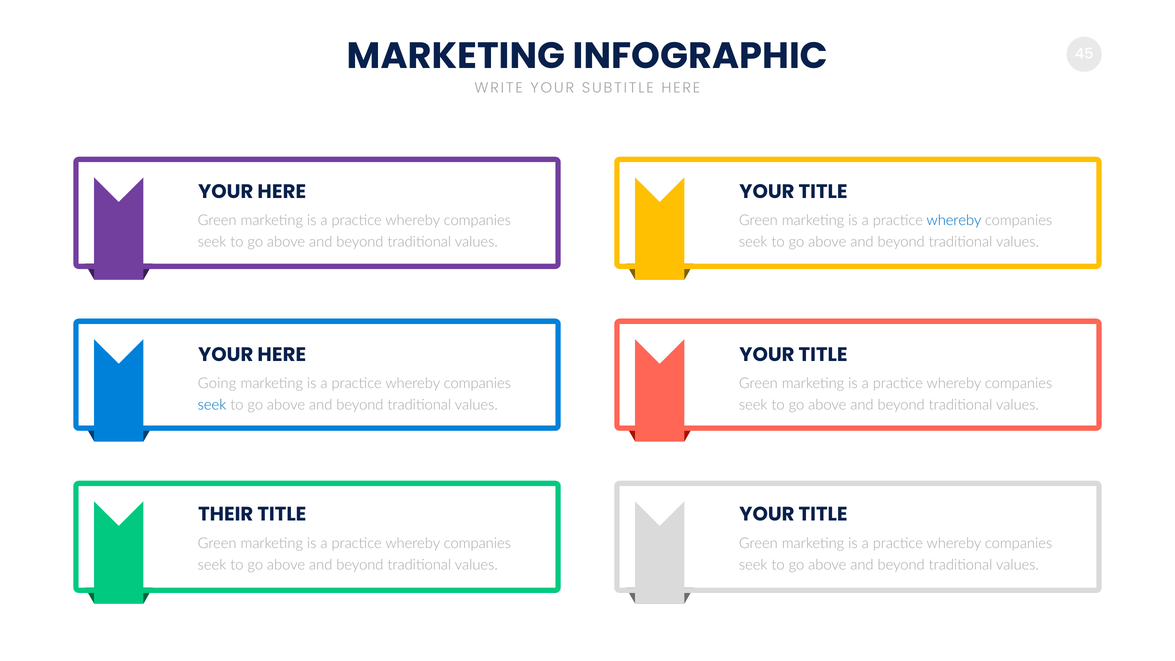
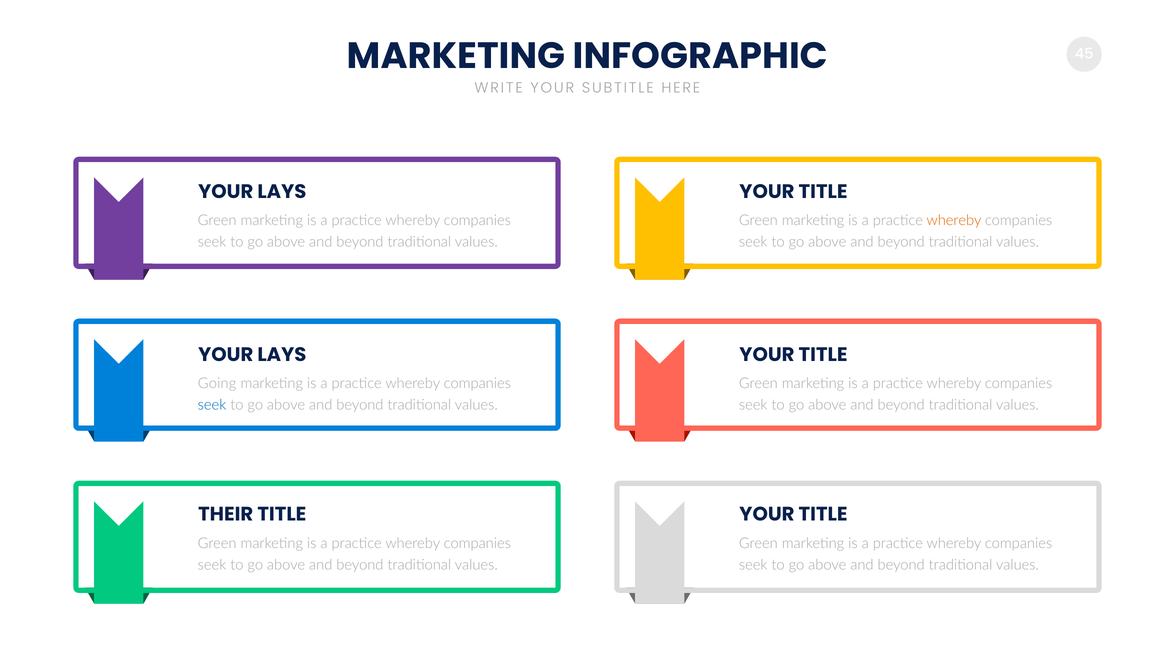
HERE: HERE -> LAYS (282, 192)
whereby colour: blue -> orange (954, 221)
HERE: HERE -> LAYS (282, 355)
